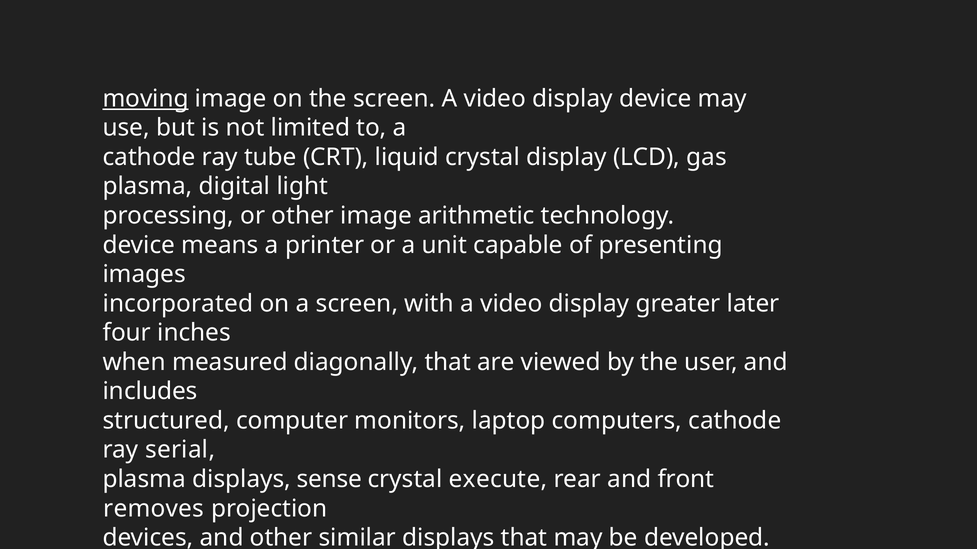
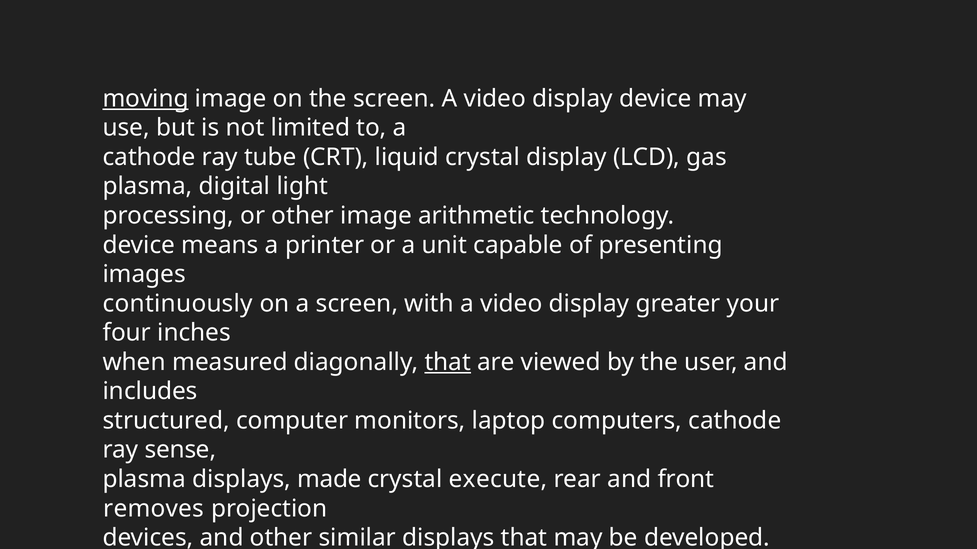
incorporated: incorporated -> continuously (178, 304)
later: later -> your (753, 304)
that underline: none -> present (448, 362)
serial: serial -> sense (180, 450)
sense: sense -> made (329, 480)
